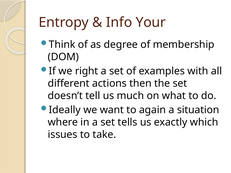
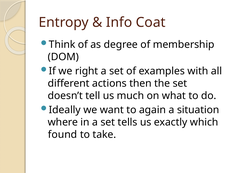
Your: Your -> Coat (151, 22)
issues: issues -> found (63, 135)
